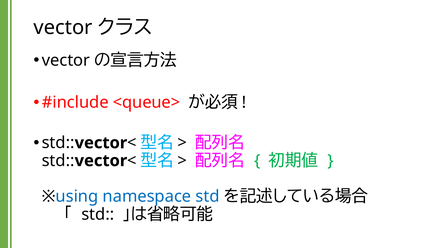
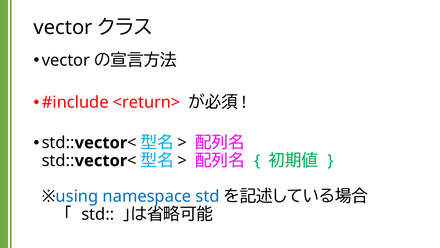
<queue>: <queue> -> <return> (147, 102)
